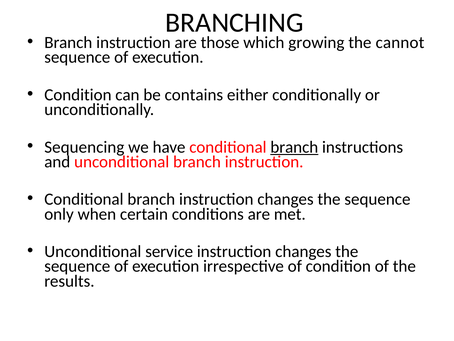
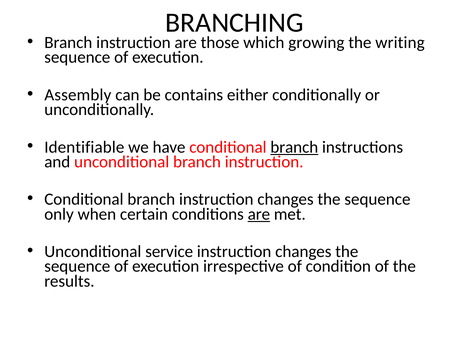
cannot: cannot -> writing (400, 42)
Condition: Condition -> Assembly (78, 95)
Sequencing: Sequencing -> Identifiable (84, 147)
are underline: none -> present (259, 214)
